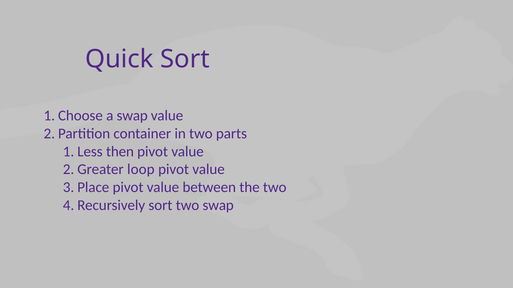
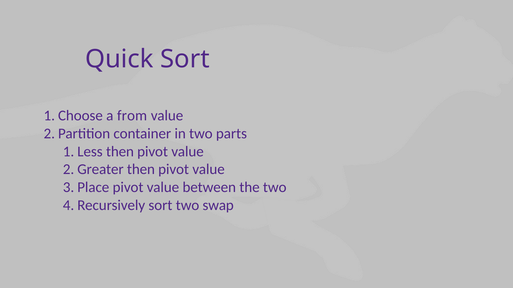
a swap: swap -> from (132, 116)
loop: loop -> then (141, 170)
